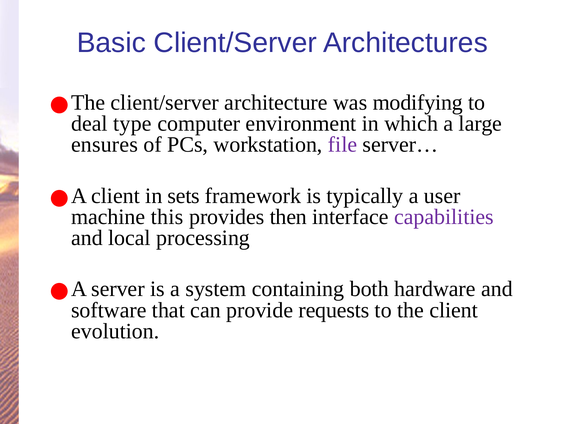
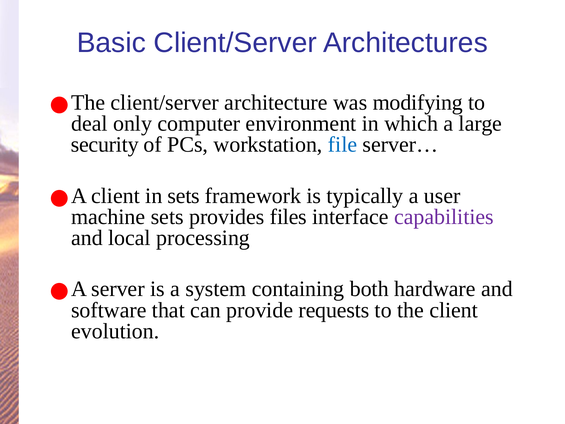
type: type -> only (133, 124)
ensures: ensures -> security (105, 145)
file colour: purple -> blue (343, 145)
machine this: this -> sets (167, 217)
then: then -> files (288, 217)
